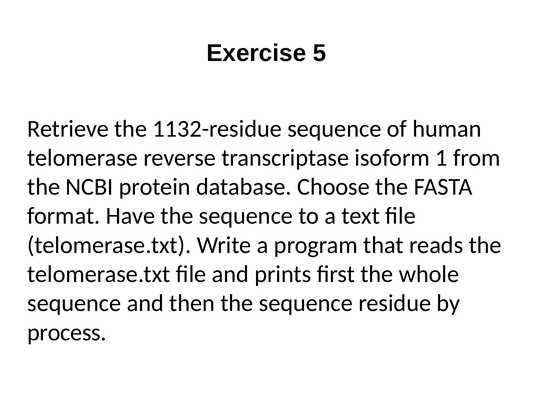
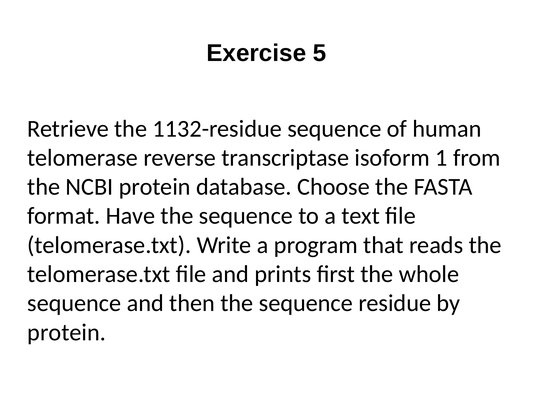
process: process -> protein (67, 332)
